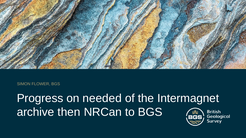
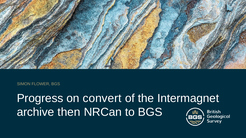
needed: needed -> convert (102, 98)
